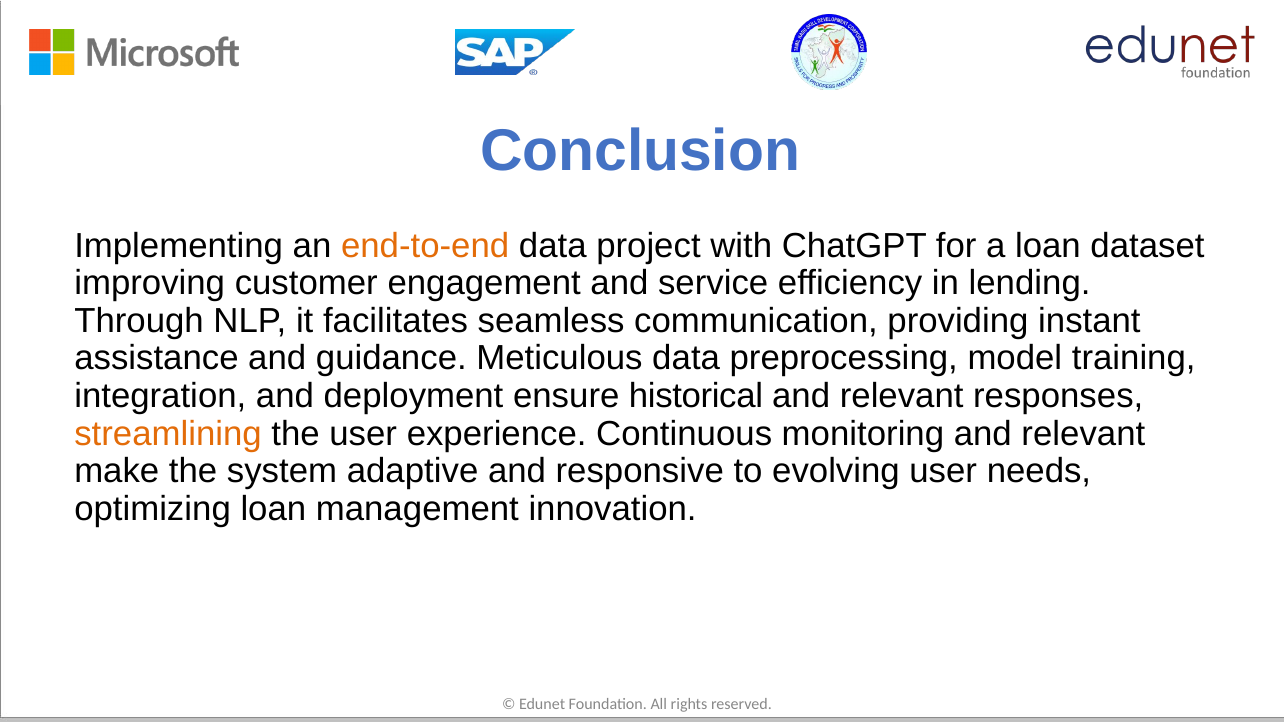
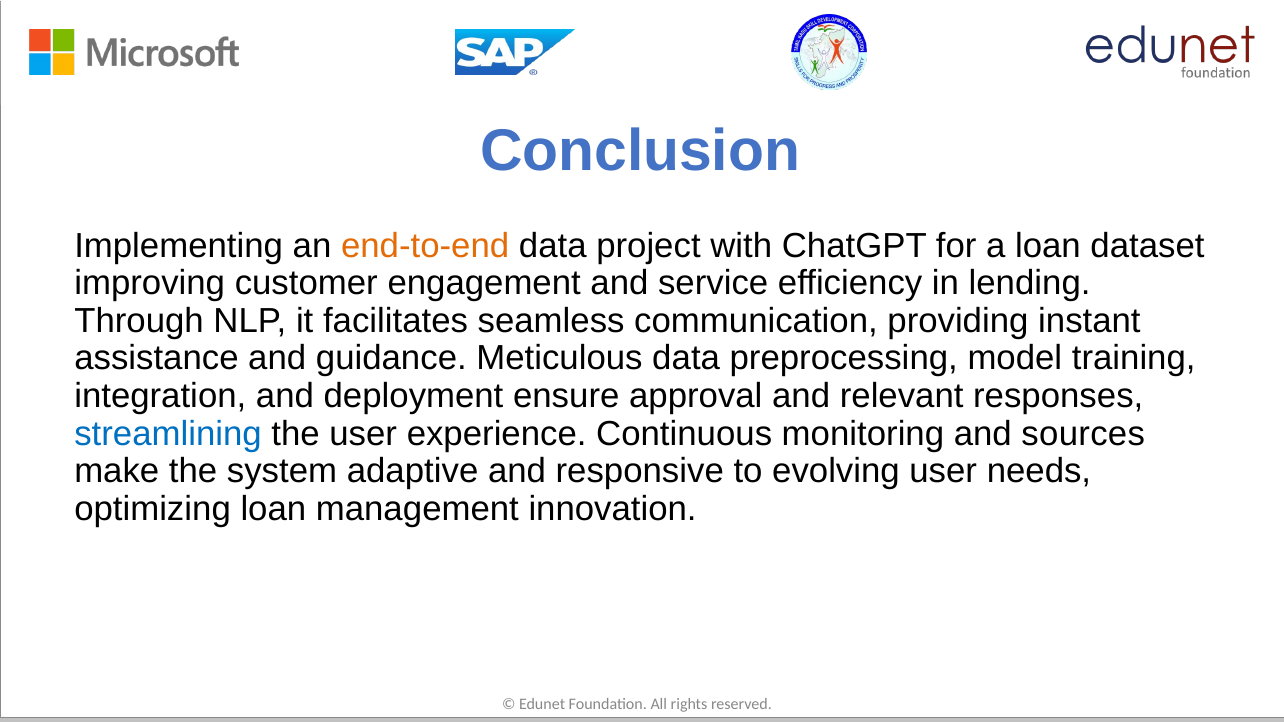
historical: historical -> approval (696, 396)
streamlining colour: orange -> blue (168, 434)
monitoring and relevant: relevant -> sources (1083, 434)
